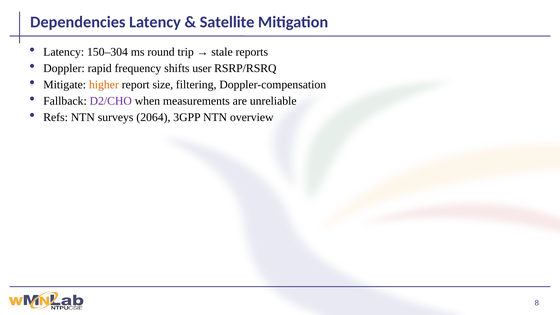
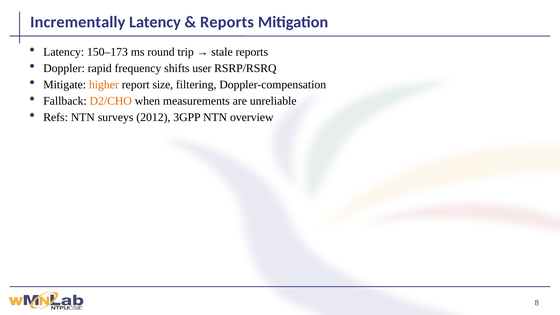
Dependencies: Dependencies -> Incrementally (78, 22)
Satellite: Satellite -> Reports (227, 22)
150–304: 150–304 -> 150–173 (107, 52)
D2/CHO colour: purple -> orange (111, 101)
2064: 2064 -> 2012 (153, 117)
